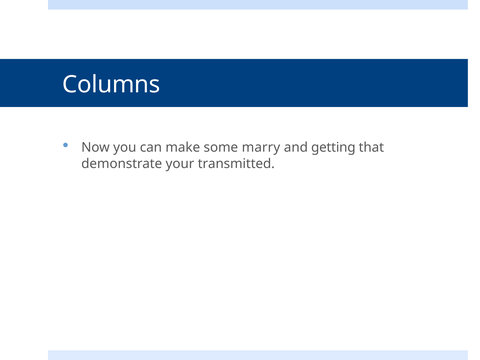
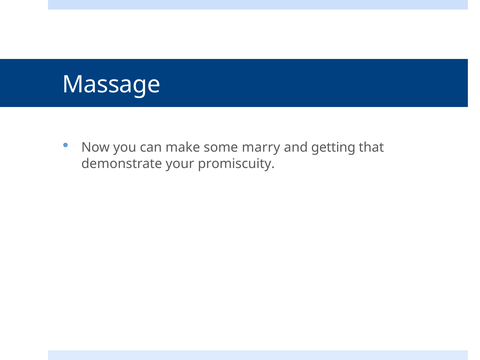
Columns: Columns -> Massage (111, 85)
transmitted: transmitted -> promiscuity (236, 164)
